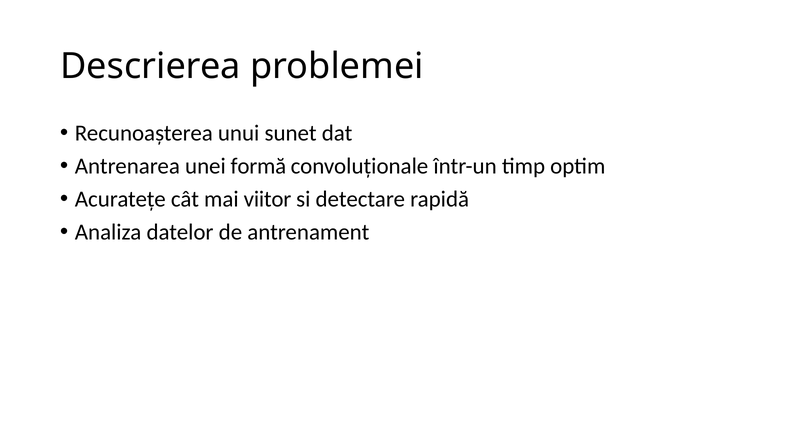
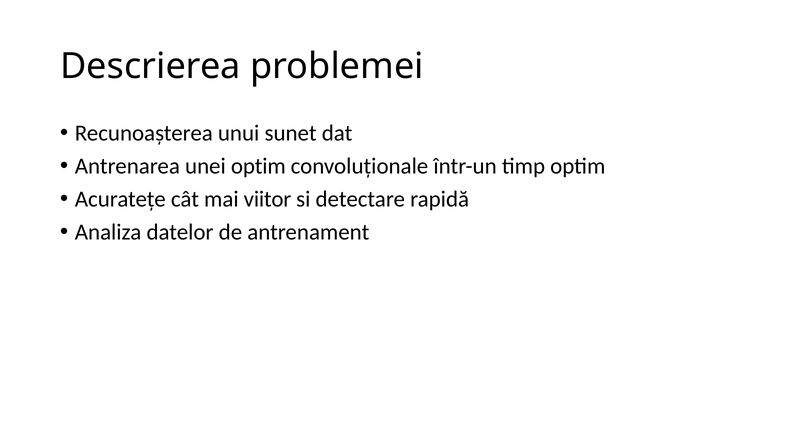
unei formă: formă -> optim (258, 166)
